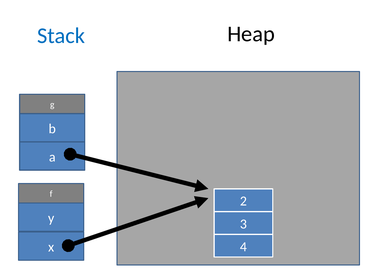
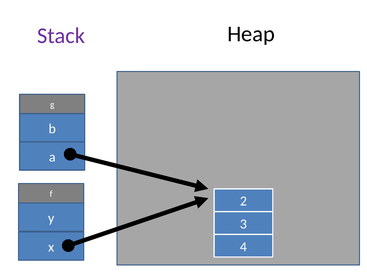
Stack colour: blue -> purple (61, 36)
